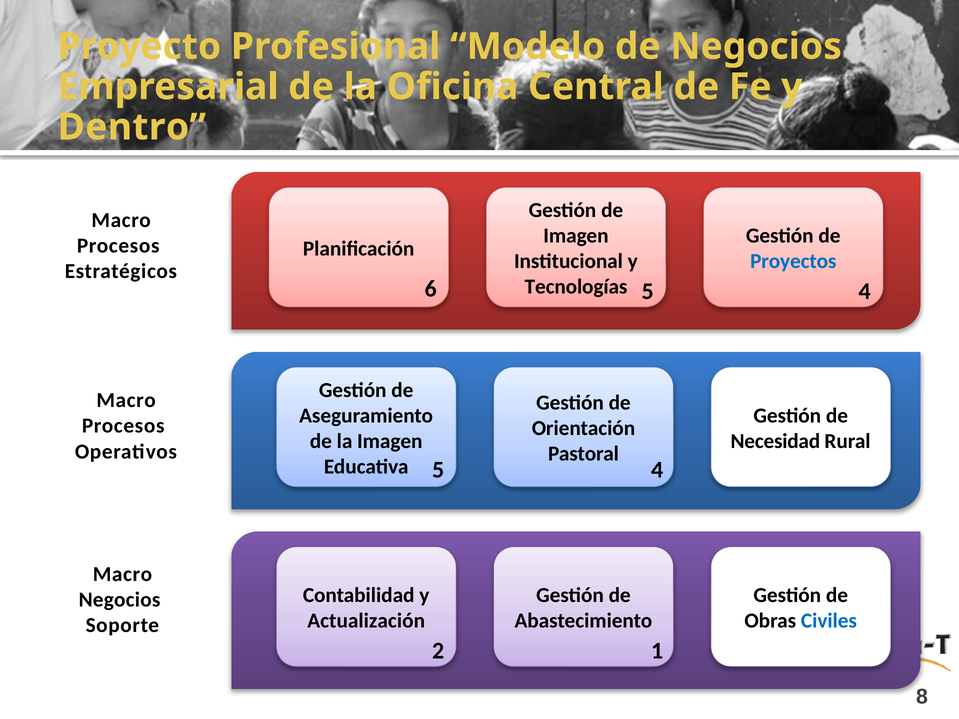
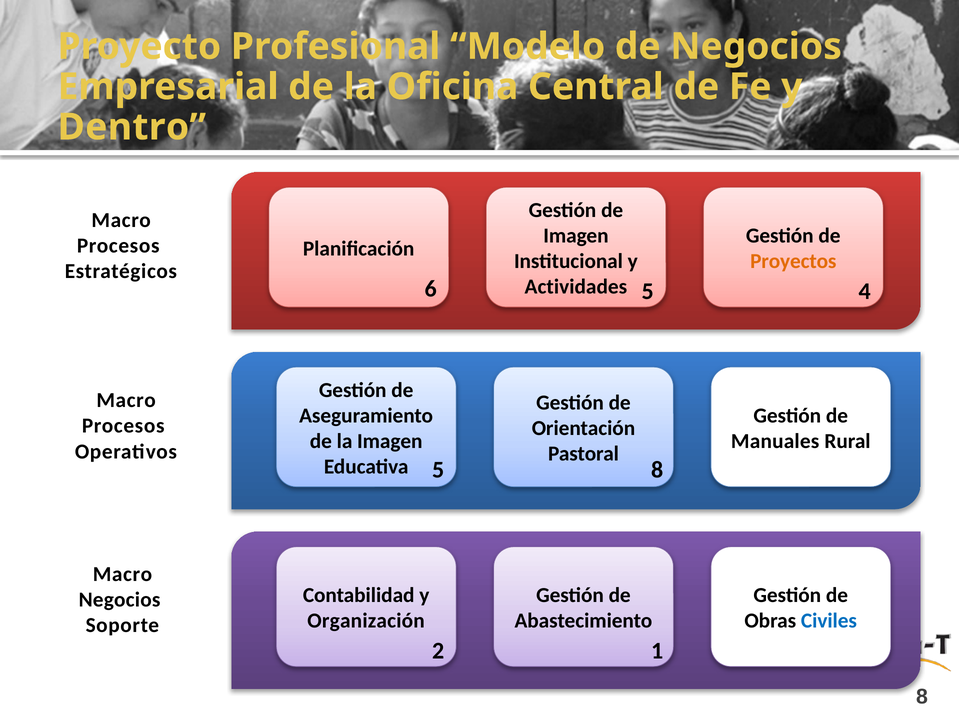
Proyectos colour: blue -> orange (793, 261)
Tecnologías: Tecnologías -> Actividades (576, 287)
Necesidad: Necesidad -> Manuales (775, 441)
4: 4 -> 8 (658, 470)
Actualización: Actualización -> Organización (366, 621)
